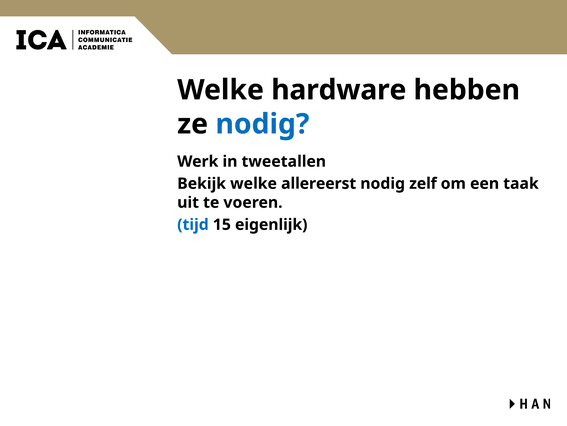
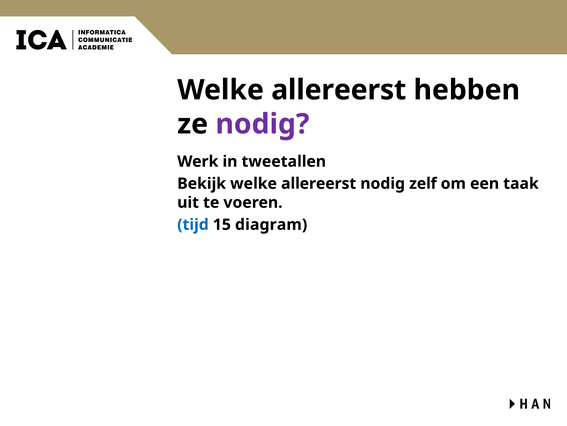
hardware: hardware -> allereerst (339, 90)
nodig colour: blue -> purple (262, 124)
eigenlijk: eigenlijk -> diagram (271, 224)
